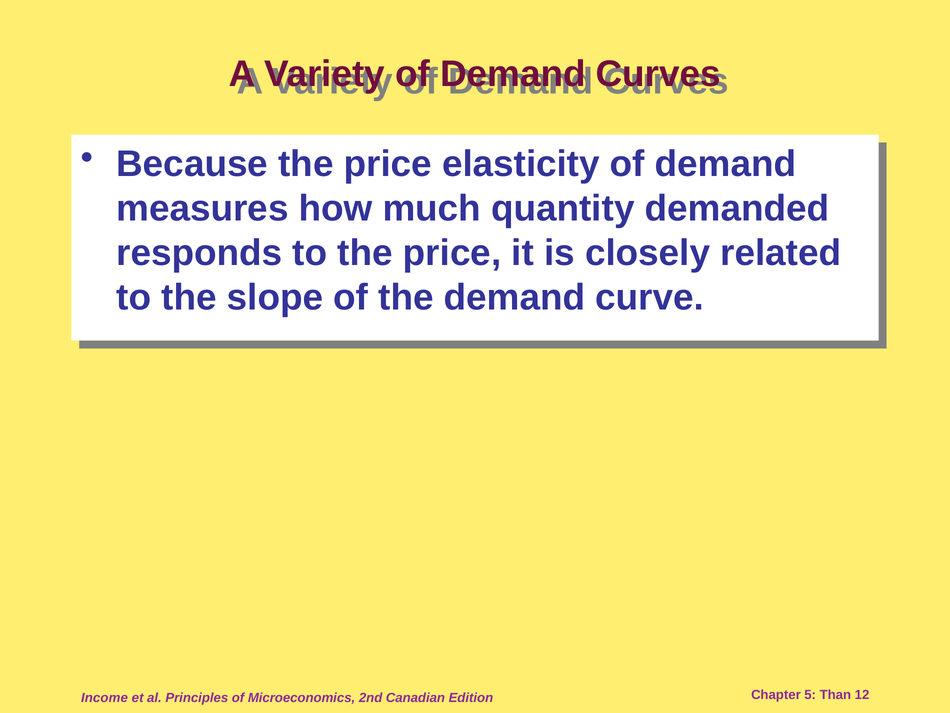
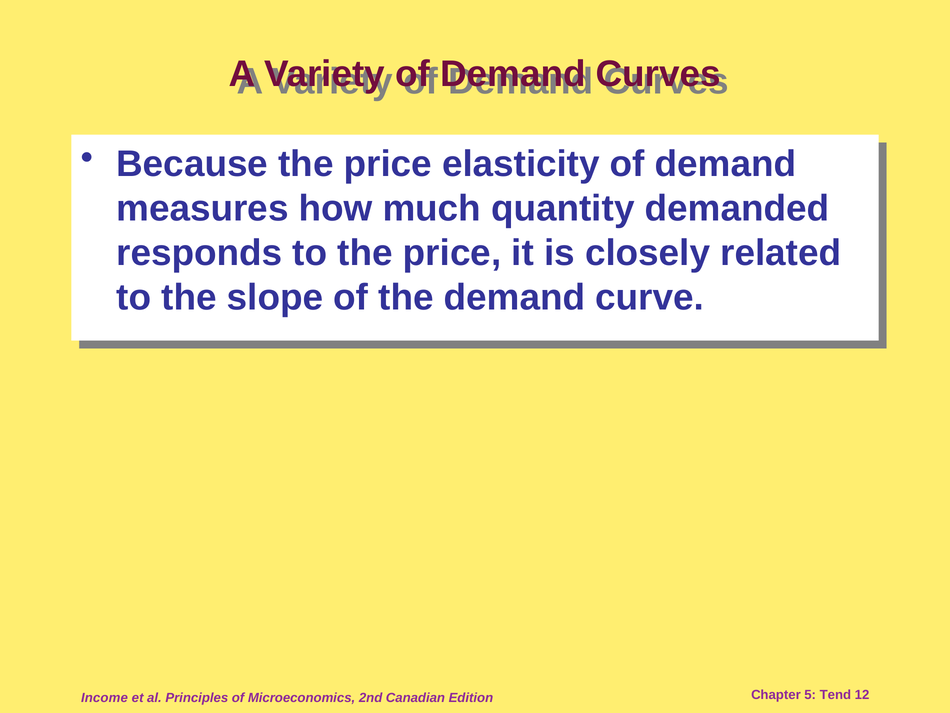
Than: Than -> Tend (835, 694)
